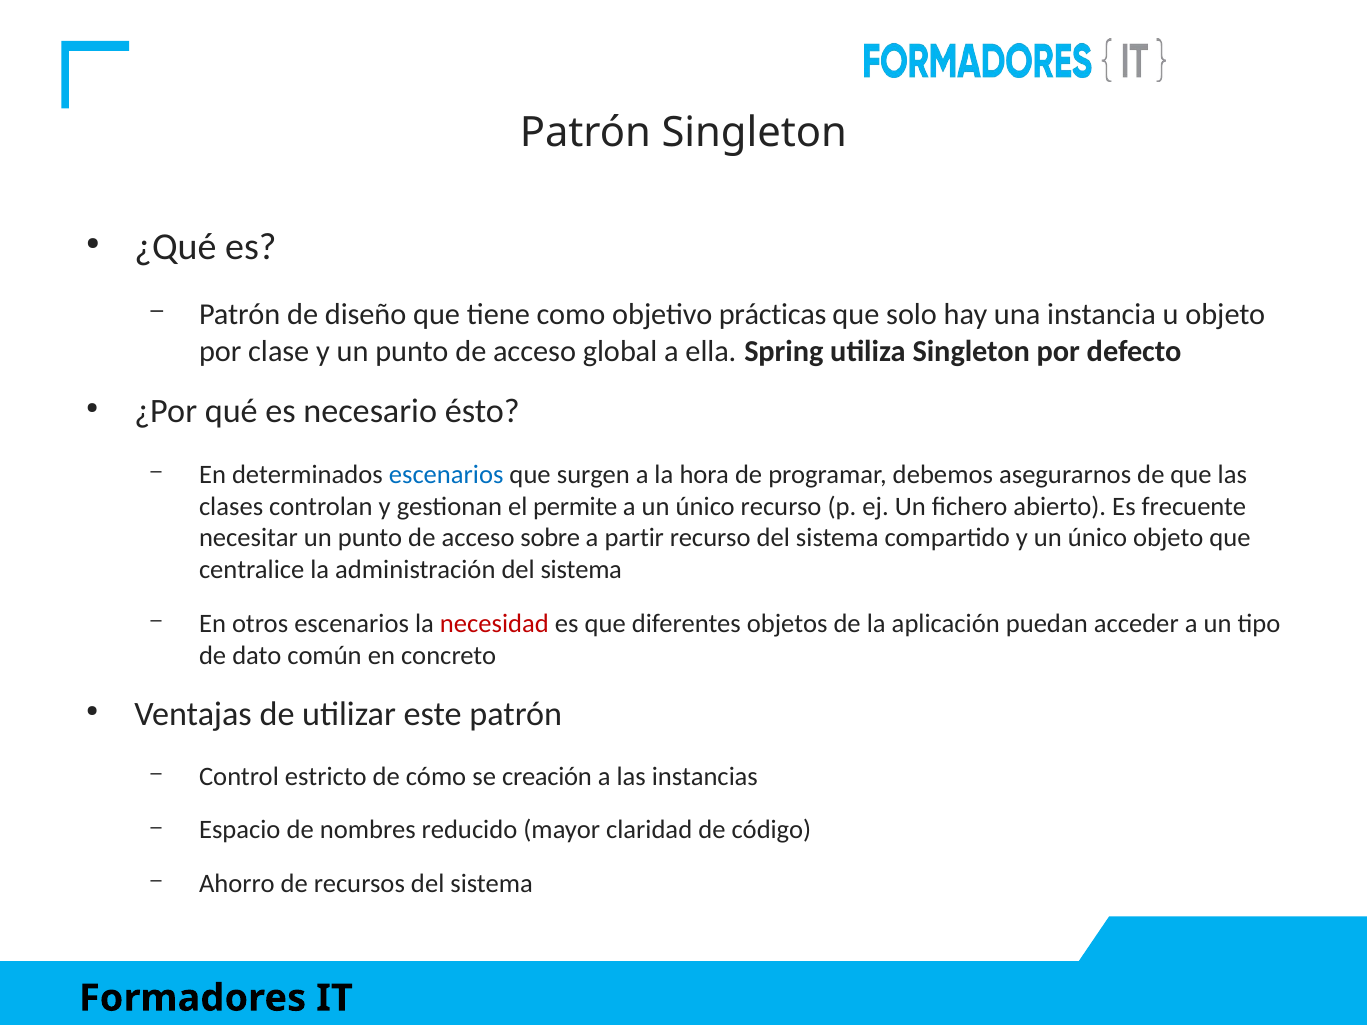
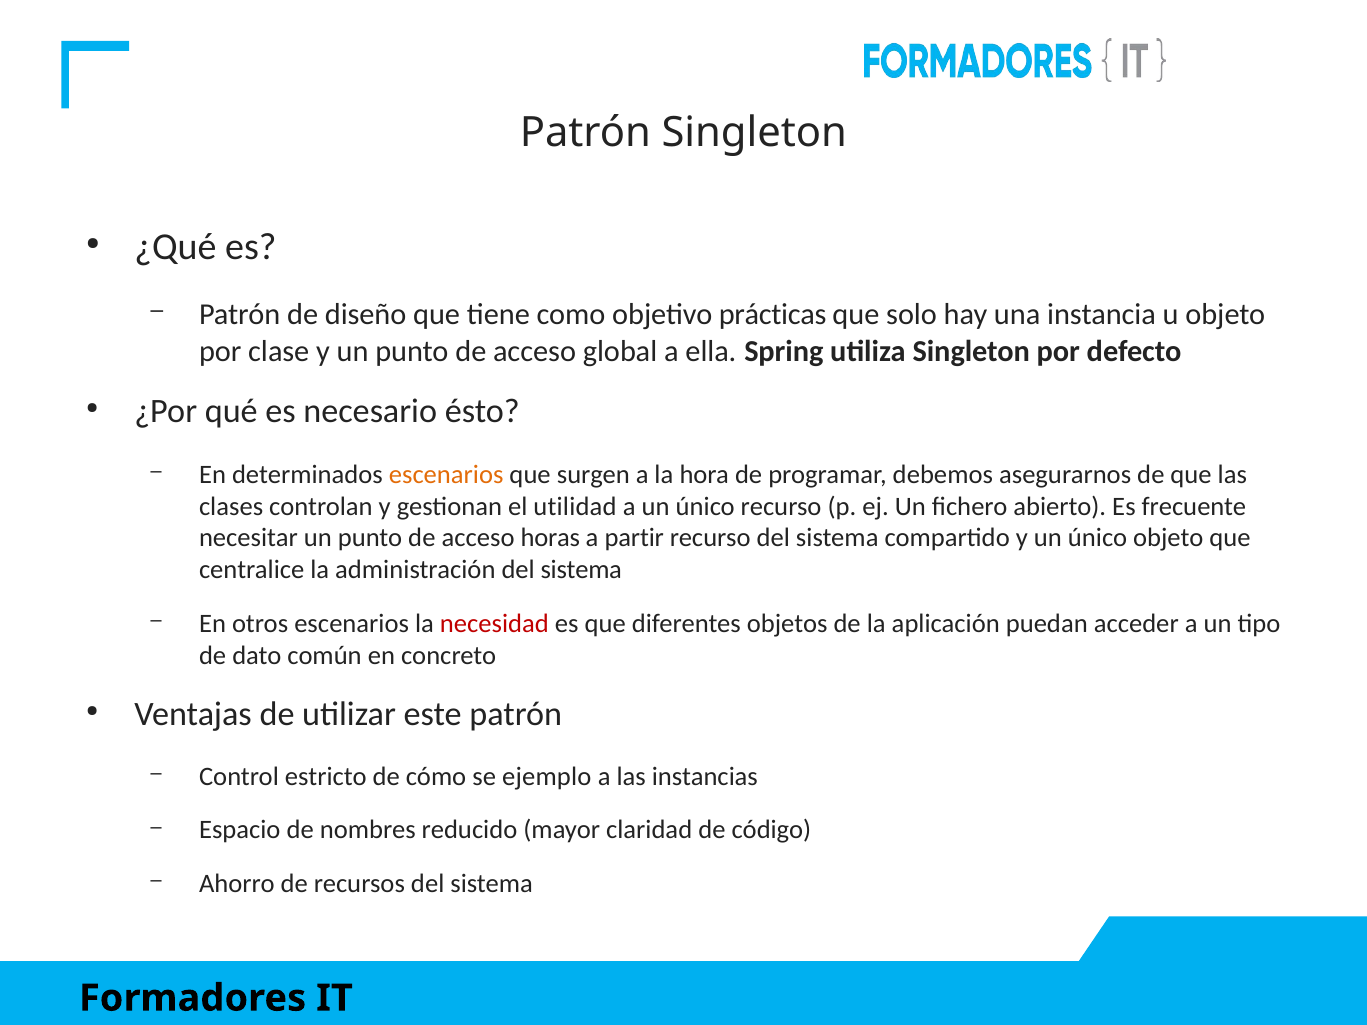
escenarios colour: blue -> orange (446, 474)
permite: permite -> utilidad (575, 506)
sobre: sobre -> horas (550, 538)
creación: creación -> ejemplo (547, 777)
